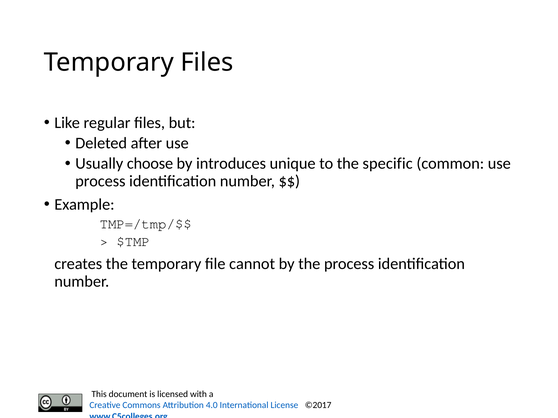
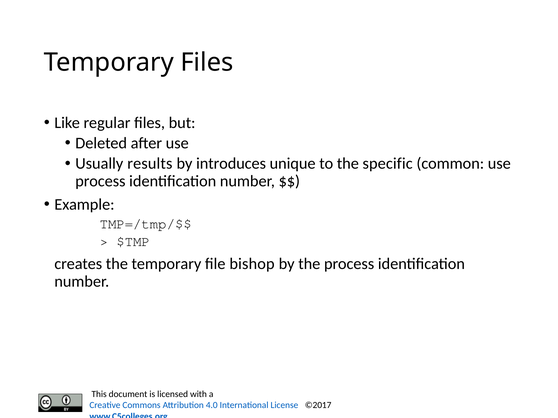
choose: choose -> results (150, 164)
cannot: cannot -> bishop (252, 264)
